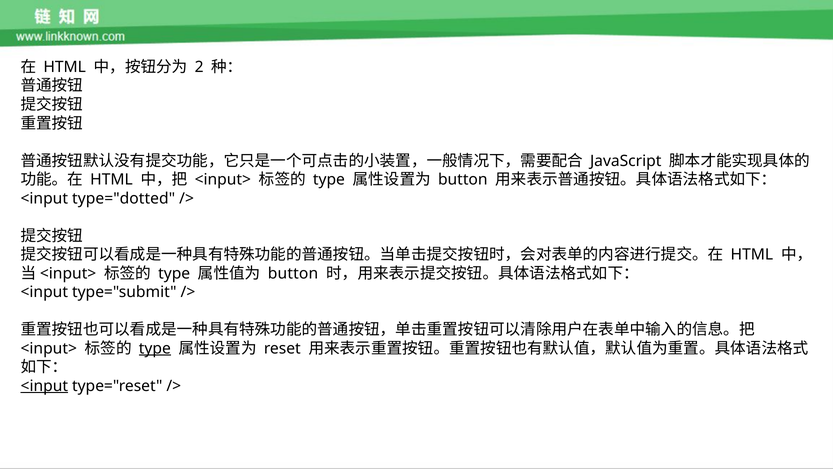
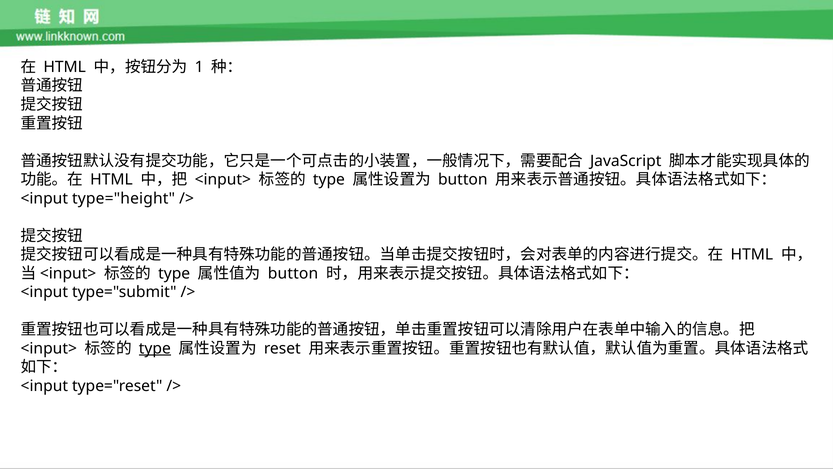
2: 2 -> 1 (199, 67)
type="dotted: type="dotted -> type="height (124, 198)
<input underline: present -> none (44, 386)
